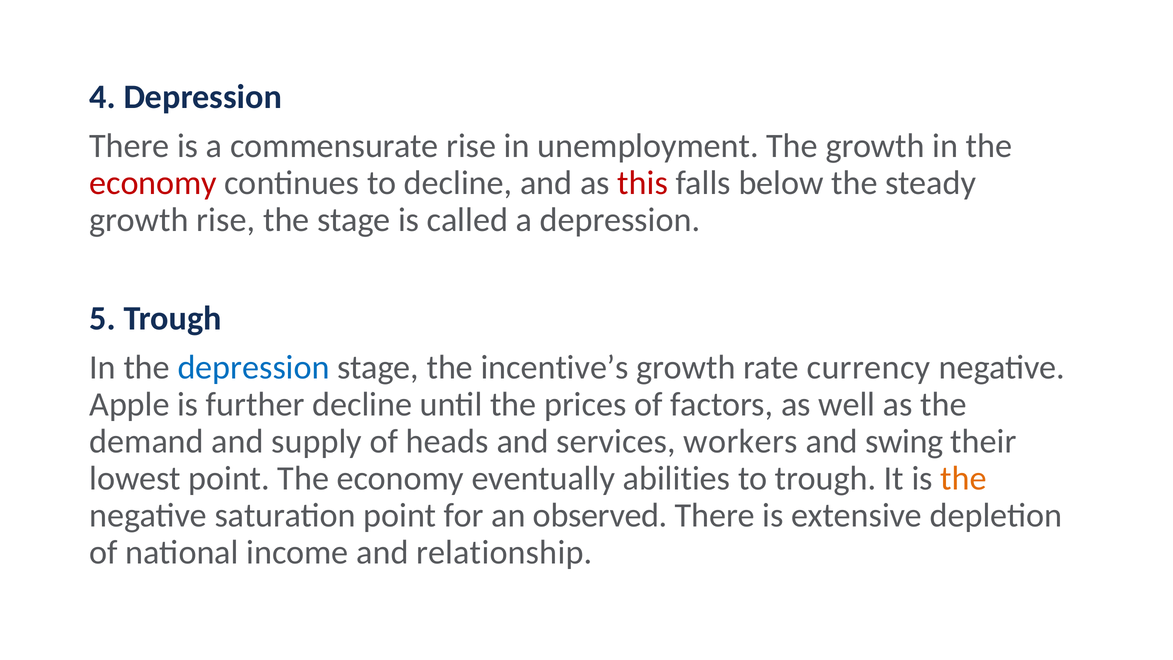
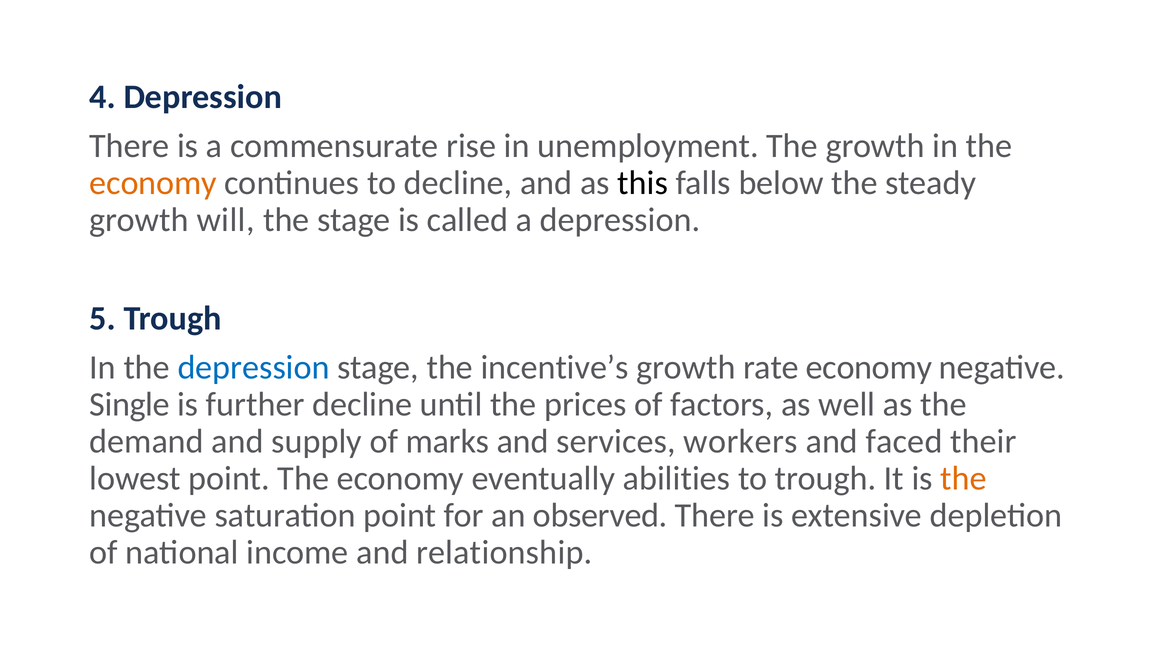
economy colour: red -> orange (153, 183)
this colour: red -> black (643, 183)
growth rise: rise -> will (226, 220)
rate currency: currency -> economy (869, 368)
Apple: Apple -> Single (130, 404)
heads: heads -> marks (447, 441)
swing: swing -> faced (904, 441)
